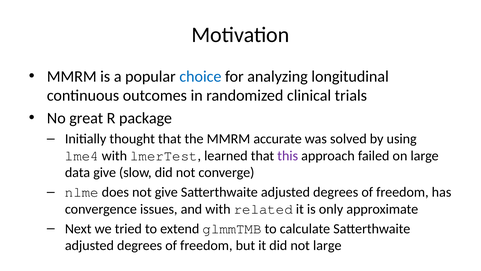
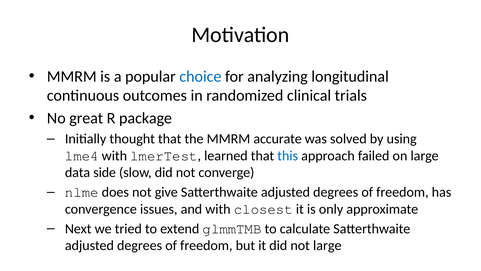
this colour: purple -> blue (288, 156)
data give: give -> side (105, 172)
related: related -> closest (263, 209)
